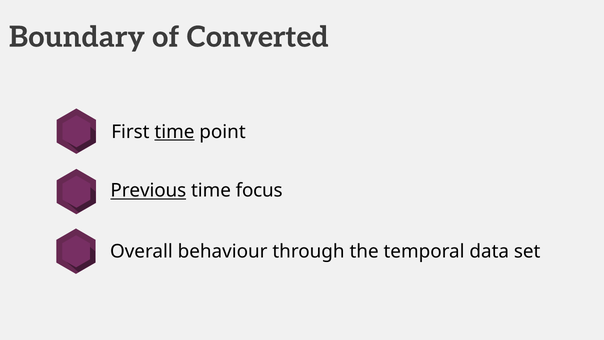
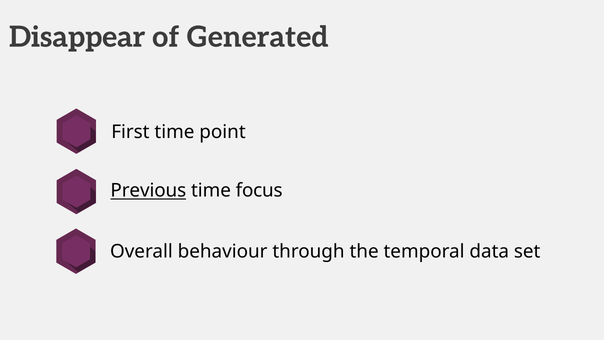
Boundary: Boundary -> Disappear (77, 37)
Converted: Converted -> Generated (258, 37)
time underline: present -> none (174, 132)
